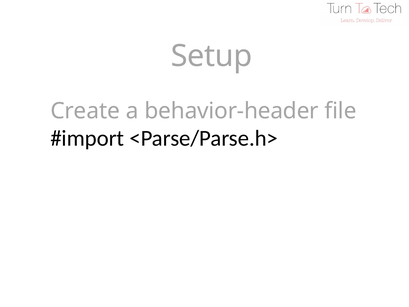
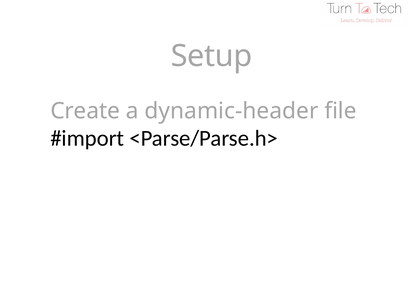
behavior-header: behavior-header -> dynamic-header (231, 111)
